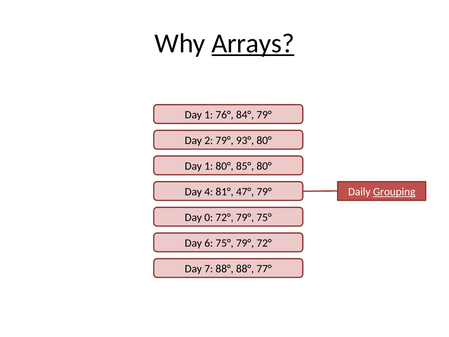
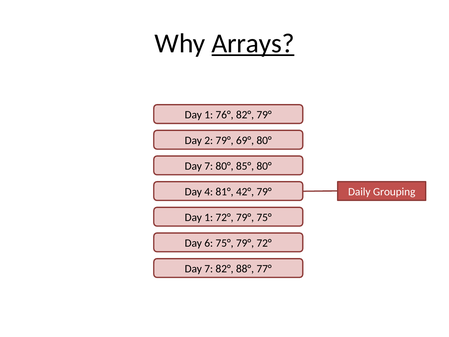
76° 84°: 84° -> 82° (245, 115)
93°: 93° -> 69° (245, 140)
1: 1 -> 7 (209, 166)
47°: 47° -> 42° (245, 192)
Grouping underline: present -> none (394, 192)
0: 0 -> 1 (209, 217)
7 88°: 88° -> 82° (225, 269)
